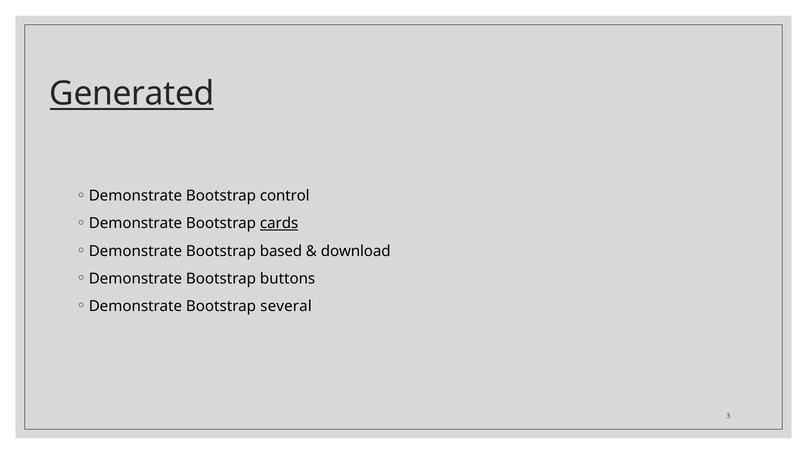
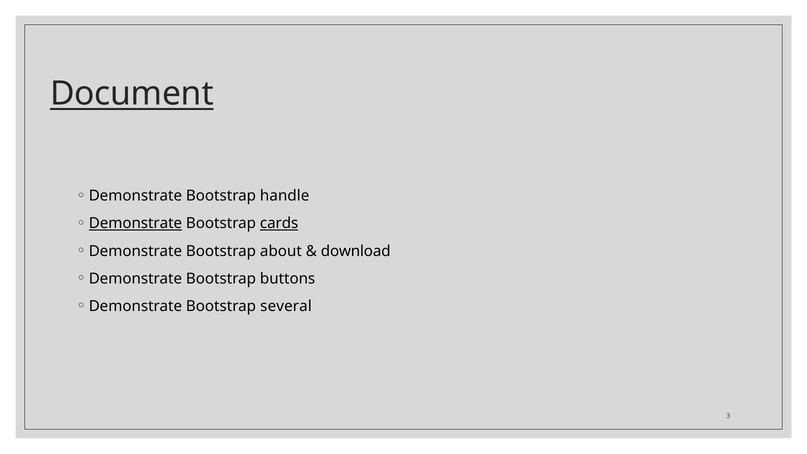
Generated: Generated -> Document (132, 94)
control: control -> handle (285, 196)
Demonstrate underline: none -> present (135, 223)
based: based -> about (281, 251)
